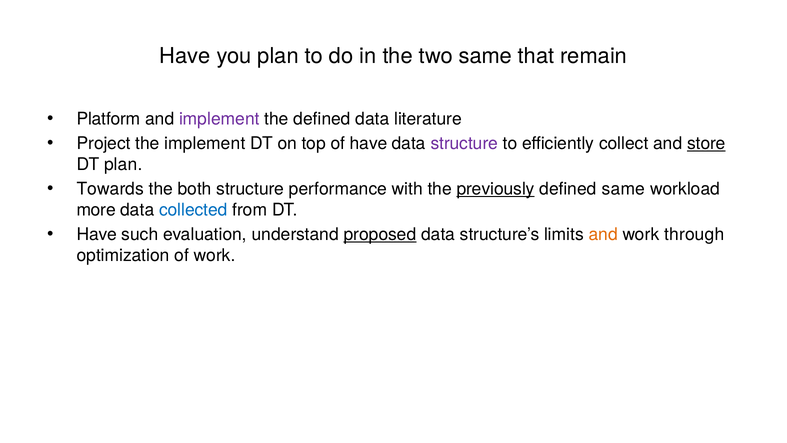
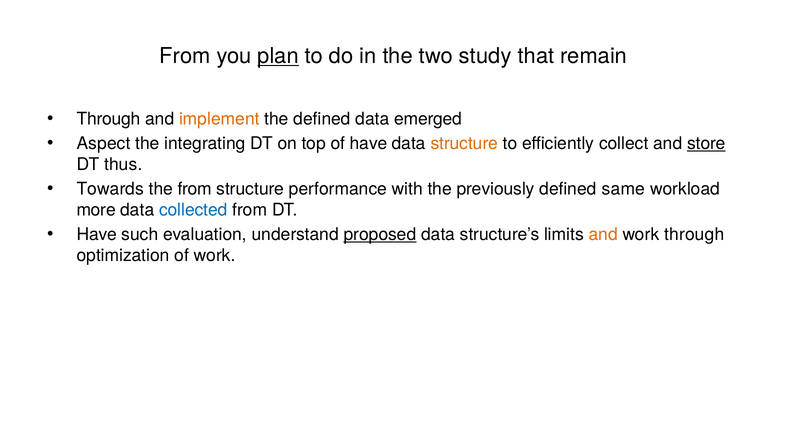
Have: Have -> From (185, 56)
plan underline: none -> present (278, 56)
two same: same -> study (485, 56)
Platform: Platform -> Through (109, 119)
implement colour: purple -> orange (219, 119)
literature: literature -> emerged (428, 119)
Project: Project -> Aspect (104, 143)
the implement: implement -> integrating (205, 143)
structure colour: purple -> orange (464, 143)
DT plan: plan -> thus (123, 164)
the both: both -> from (195, 189)
previously underline: present -> none (496, 189)
